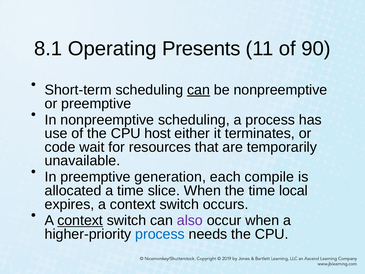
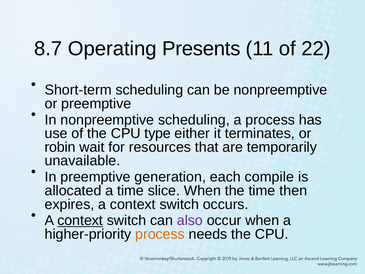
8.1: 8.1 -> 8.7 (48, 49)
90: 90 -> 22 (316, 49)
can underline: present -> none (199, 90)
host: host -> type (158, 133)
code: code -> robin (60, 147)
local: local -> then (293, 190)
process colour: blue -> orange (160, 234)
